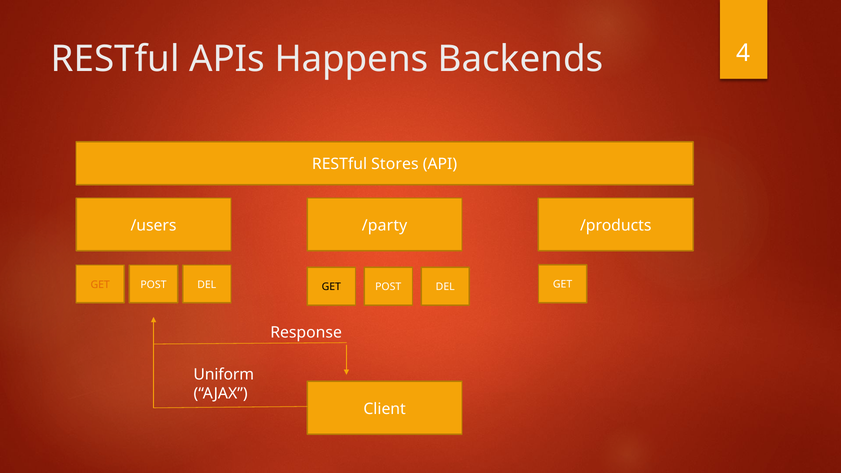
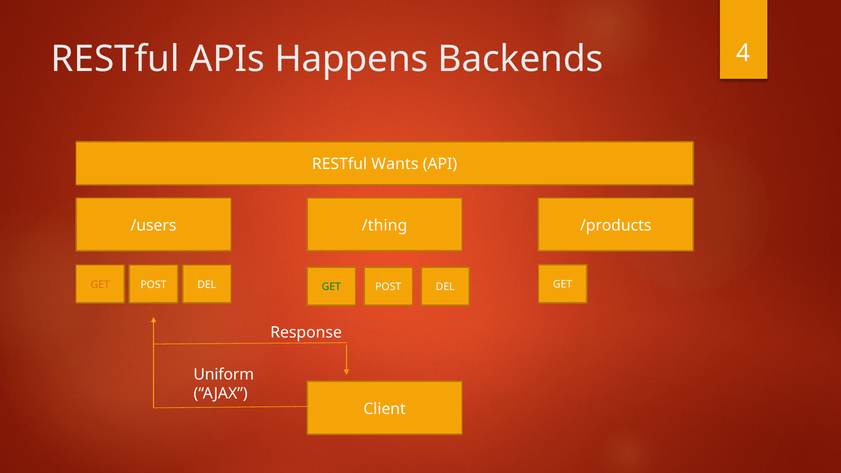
Stores: Stores -> Wants (395, 164)
/party: /party -> /thing (385, 226)
GET colour: black -> green (331, 287)
